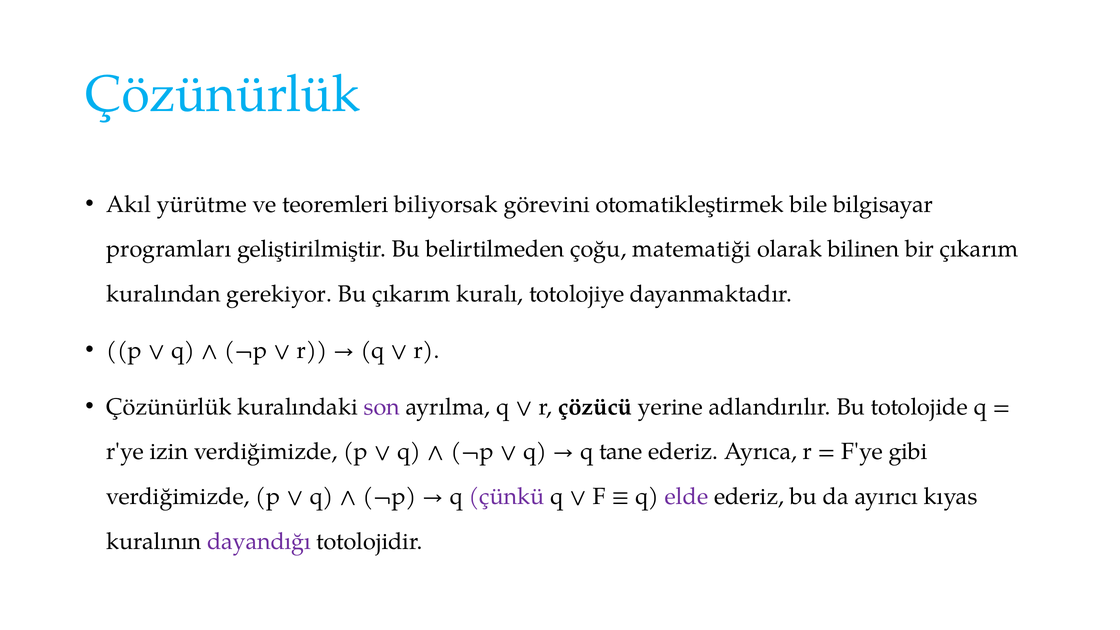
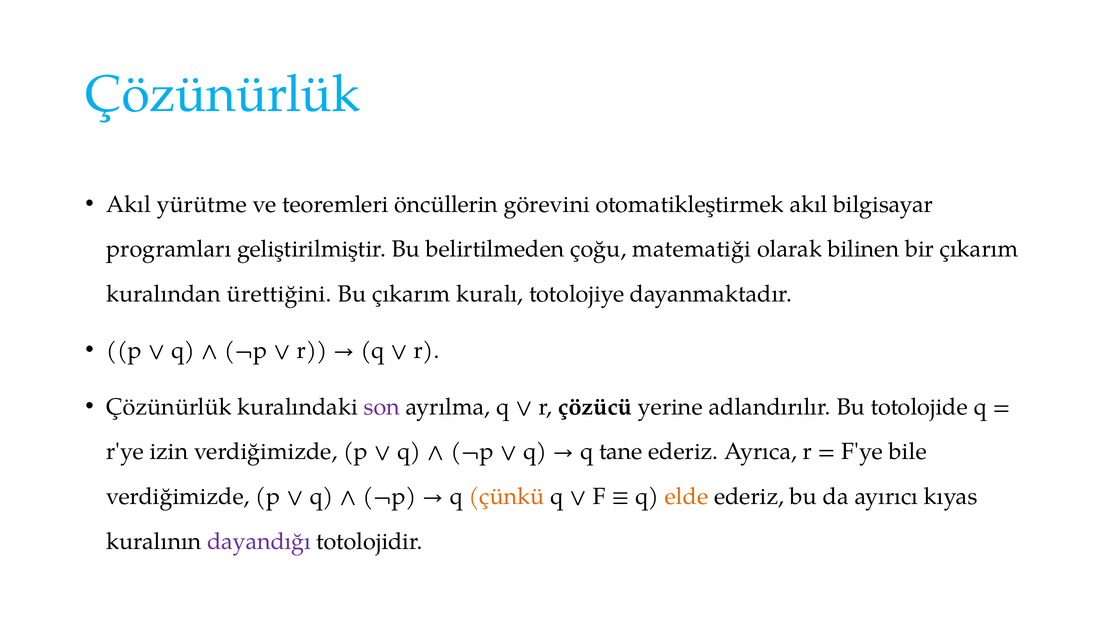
biliyorsak: biliyorsak -> öncüllerin (446, 204)
otomatikleştirmek bile: bile -> akıl (809, 204)
gerekiyor: gerekiyor -> ürettiğini (279, 294)
gibi: gibi -> bile (908, 452)
çünkü colour: purple -> orange (507, 497)
elde colour: purple -> orange (687, 497)
